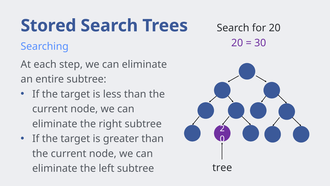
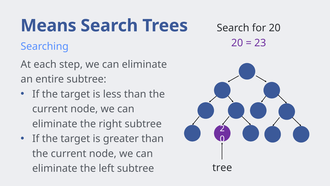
Stored: Stored -> Means (48, 26)
30: 30 -> 23 (260, 43)
